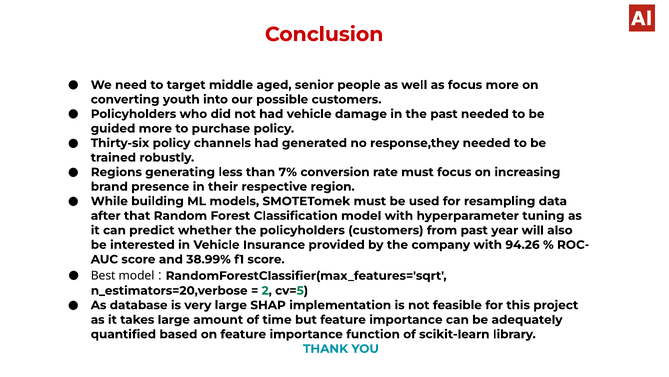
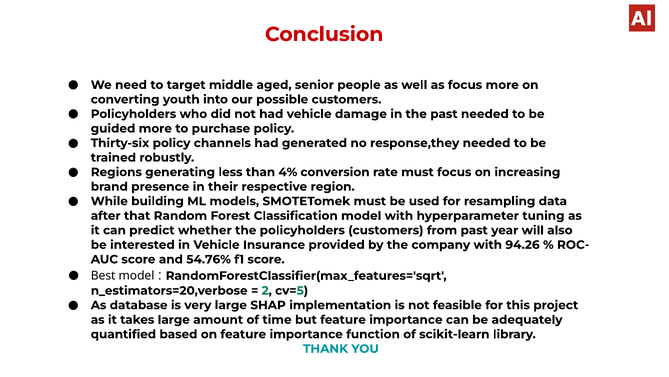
7%: 7% -> 4% (288, 172)
38.99%: 38.99% -> 54.76% (209, 259)
